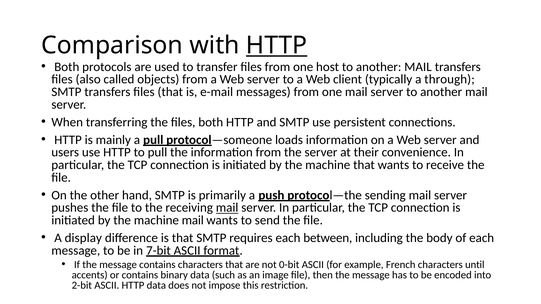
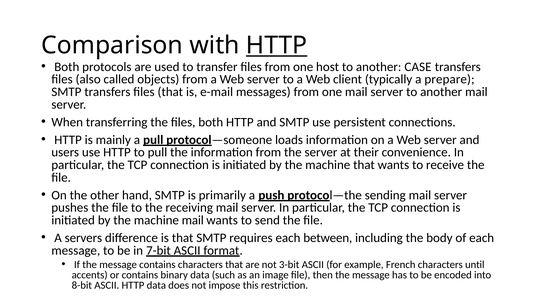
host to another MAIL: MAIL -> CASE (418, 67)
through: through -> prepare (450, 79)
mail underline: present -> none (227, 208)
display: display -> servers (83, 238)
0-bit: 0-bit -> 3-bit (289, 265)
2-bit: 2-bit -> 8-bit (82, 286)
